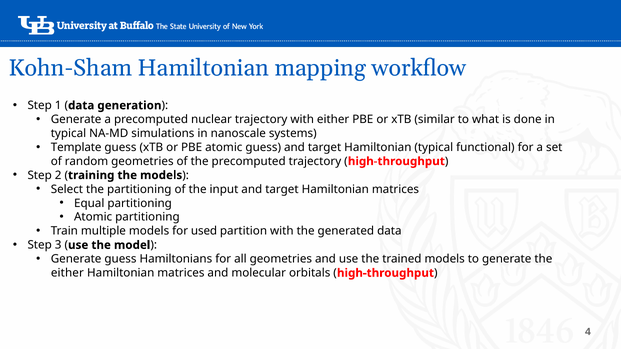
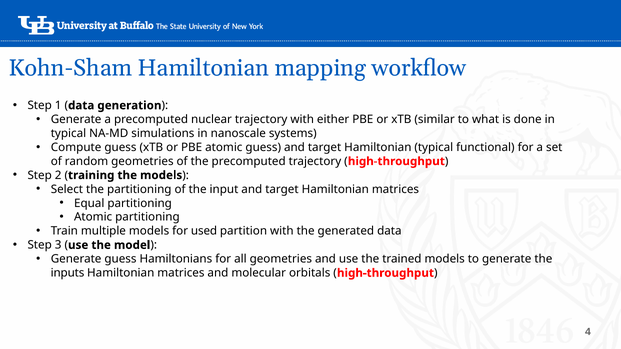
Template: Template -> Compute (76, 147)
either: either -> inputs (68, 273)
